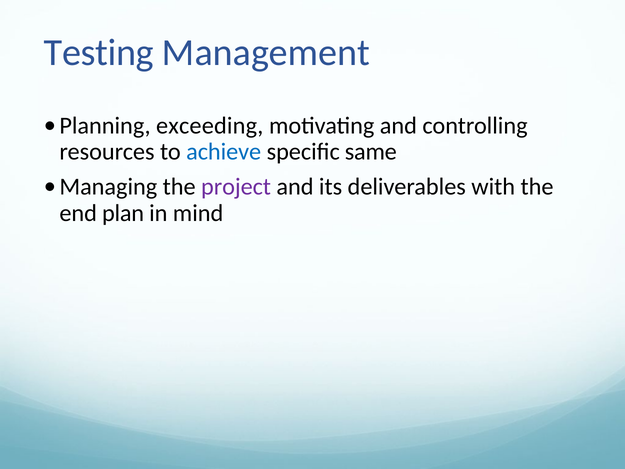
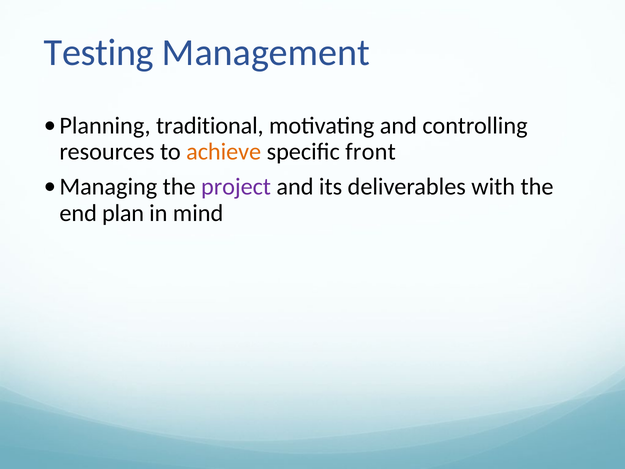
exceeding: exceeding -> traditional (210, 125)
achieve colour: blue -> orange (224, 152)
same: same -> front (371, 152)
